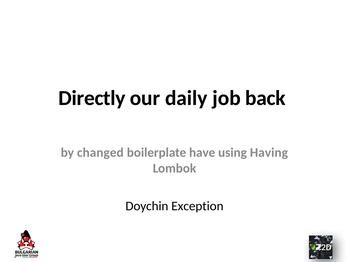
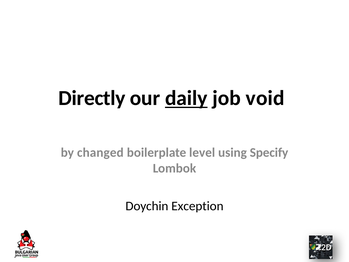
daily underline: none -> present (186, 98)
back: back -> void (265, 98)
have: have -> level (202, 152)
Having: Having -> Specify (269, 152)
